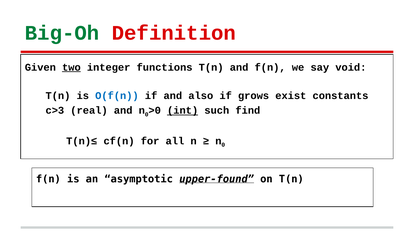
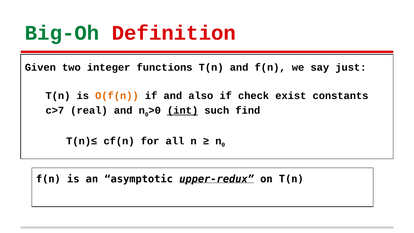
two underline: present -> none (71, 67)
void: void -> just (351, 67)
O(f(n colour: blue -> orange (117, 96)
grows: grows -> check (254, 96)
c>3: c>3 -> c>7 (55, 110)
upper-found: upper-found -> upper-redux (217, 179)
